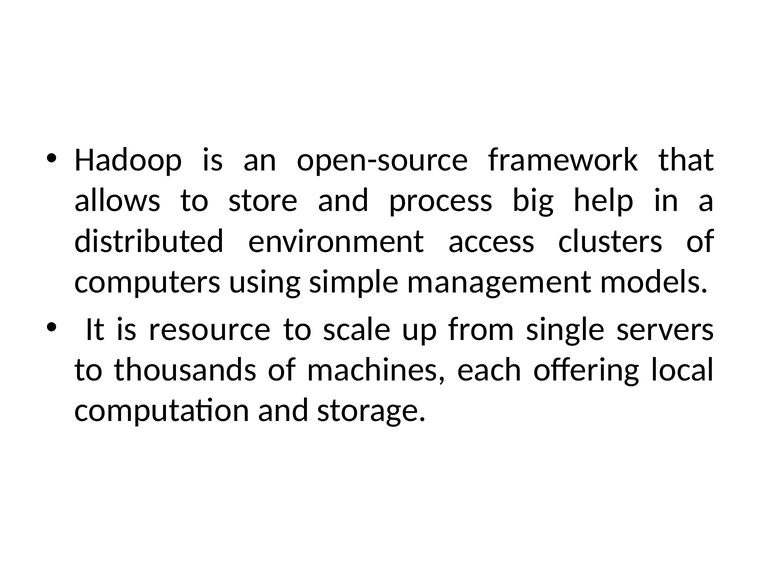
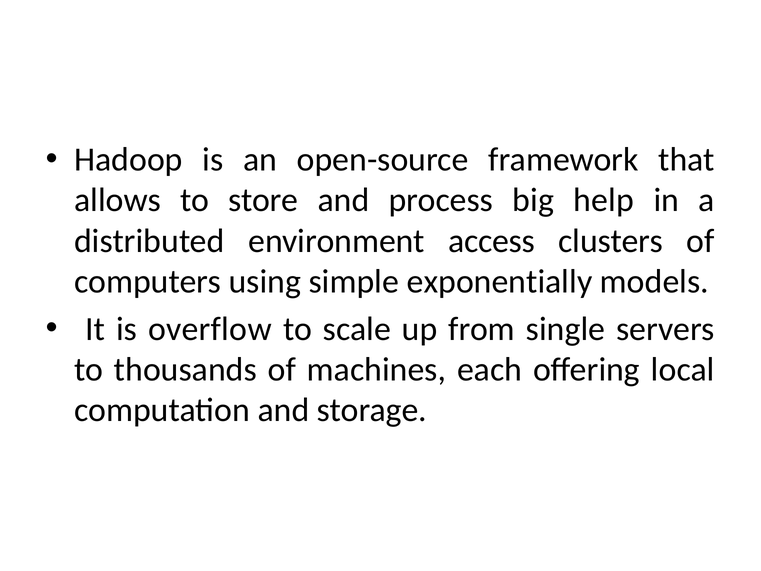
management: management -> exponentially (500, 281)
resource: resource -> overflow (210, 329)
